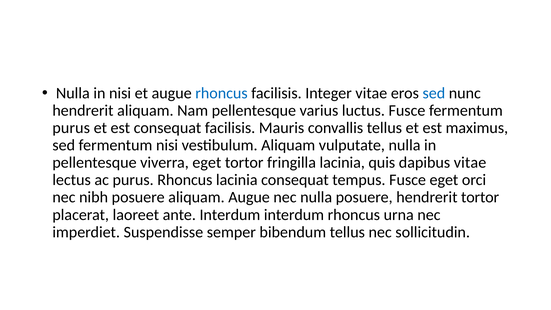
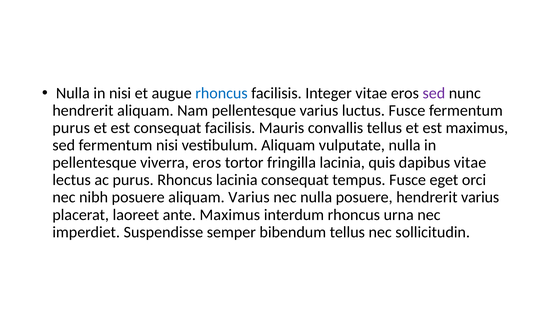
sed colour: blue -> purple (434, 93)
viverra eget: eget -> eros (207, 163)
aliquam Augue: Augue -> Varius (249, 197)
hendrerit tortor: tortor -> varius (480, 197)
ante Interdum: Interdum -> Maximus (230, 215)
